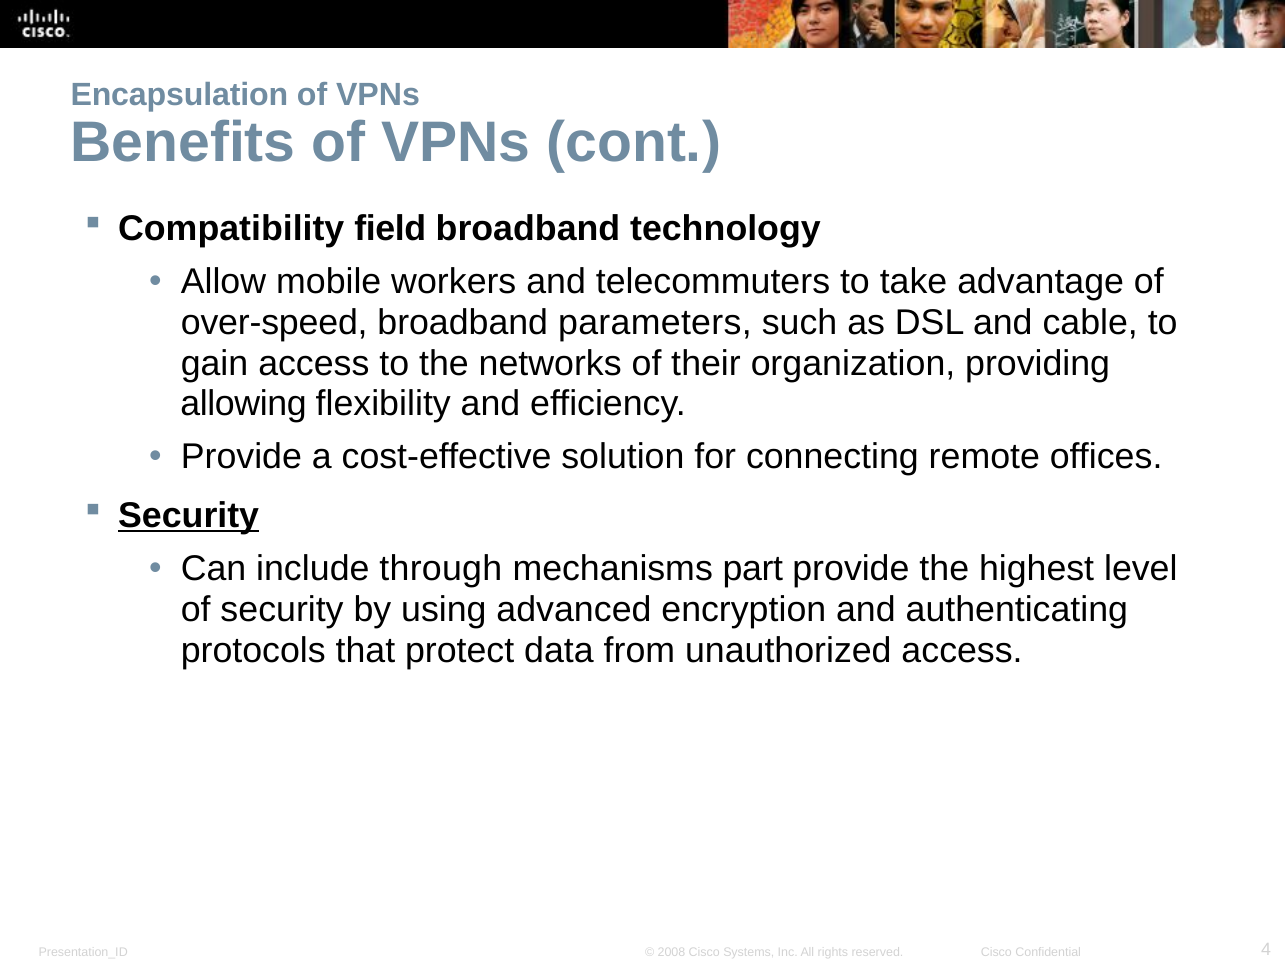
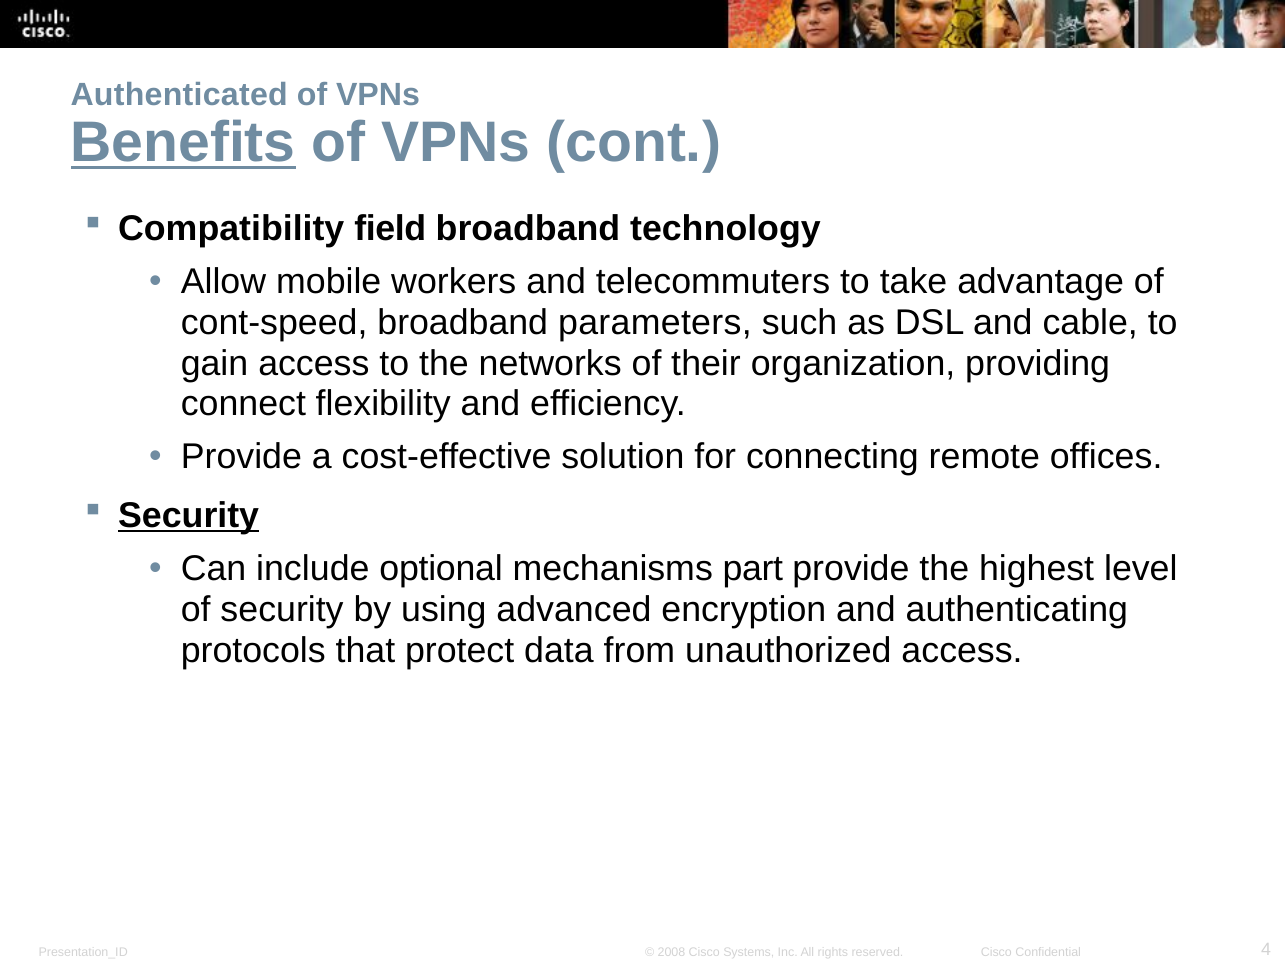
Encapsulation: Encapsulation -> Authenticated (179, 95)
Benefits underline: none -> present (183, 143)
over-speed: over-speed -> cont-speed (274, 322)
allowing: allowing -> connect (243, 404)
through: through -> optional (441, 569)
